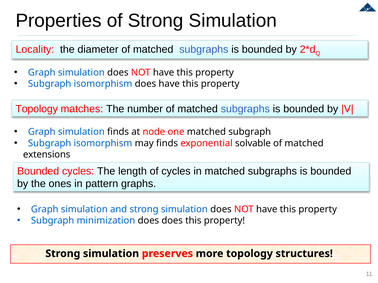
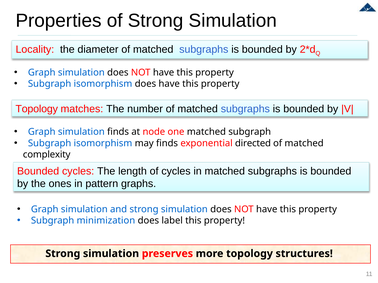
solvable: solvable -> directed (253, 143)
extensions: extensions -> complexity (47, 155)
does does: does -> label (172, 221)
